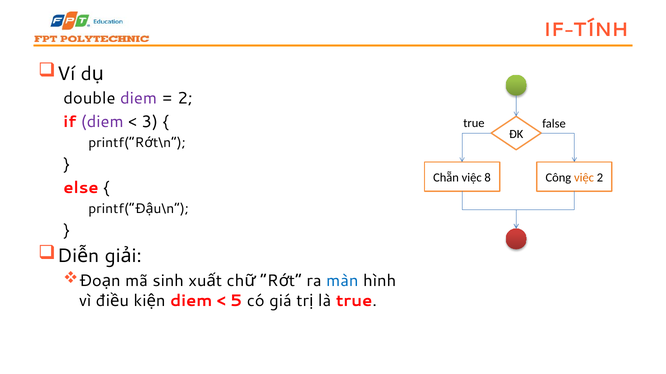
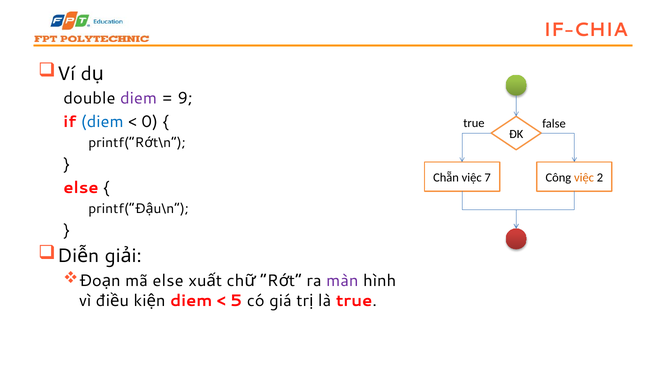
TÍNH: TÍNH -> CHIA (601, 30)
2: 2 -> 9 (185, 99)
diem colour: purple -> blue (102, 122)
3: 3 -> 0 (150, 122)
8: 8 -> 7 (488, 178)
mã sinh: sinh -> else (168, 281)
màn colour: blue -> purple (342, 281)
